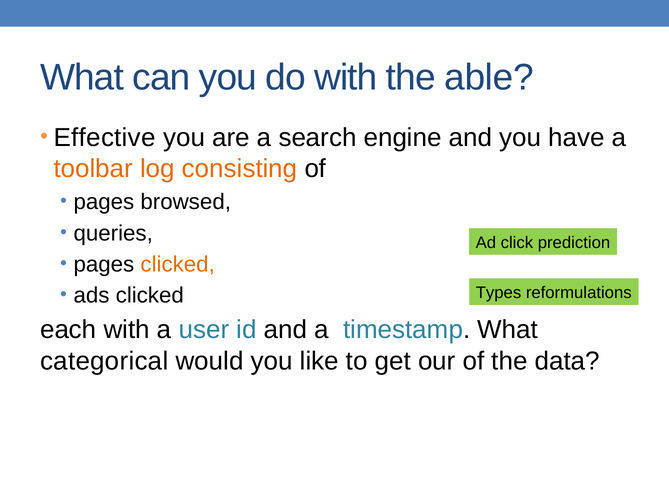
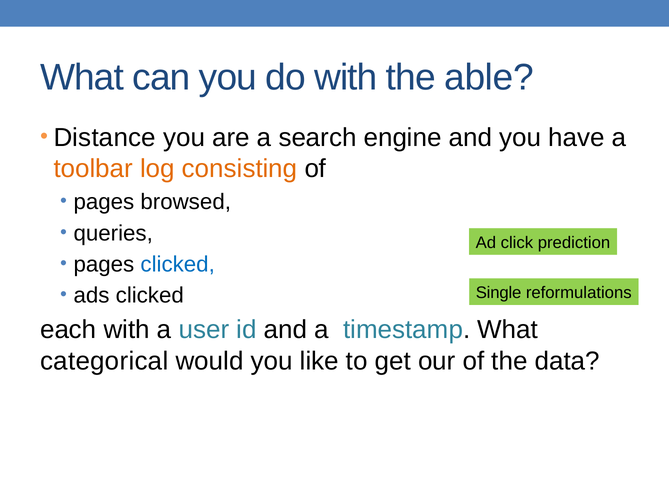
Effective: Effective -> Distance (105, 138)
clicked colour: orange -> blue (178, 265)
Types: Types -> Single (499, 293)
